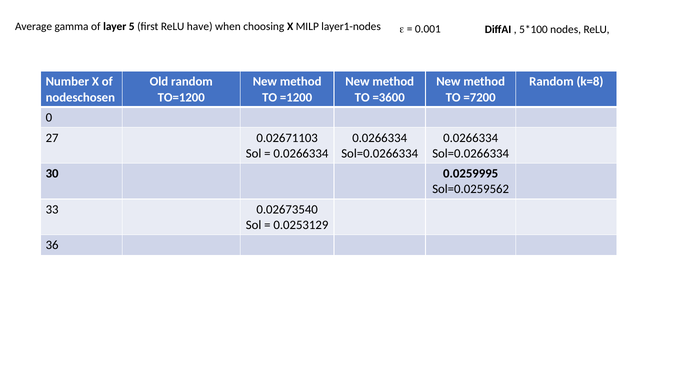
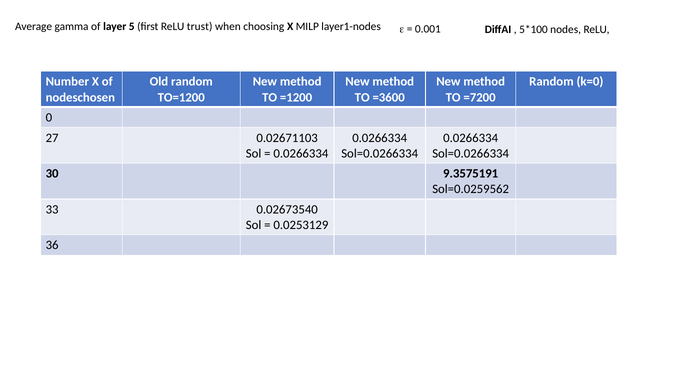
have: have -> trust (200, 27)
k=8: k=8 -> k=0 (590, 82)
0.0259995: 0.0259995 -> 9.3575191 (471, 174)
